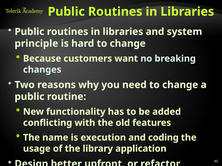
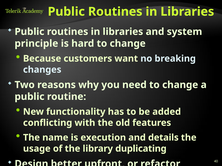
coding: coding -> details (163, 138)
application: application -> duplicating (141, 149)
